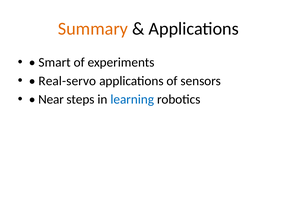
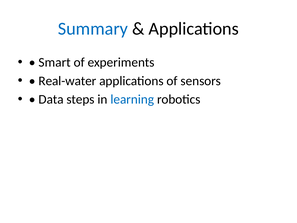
Summary colour: orange -> blue (93, 29)
Real-servo: Real-servo -> Real-water (67, 81)
Near: Near -> Data (51, 99)
